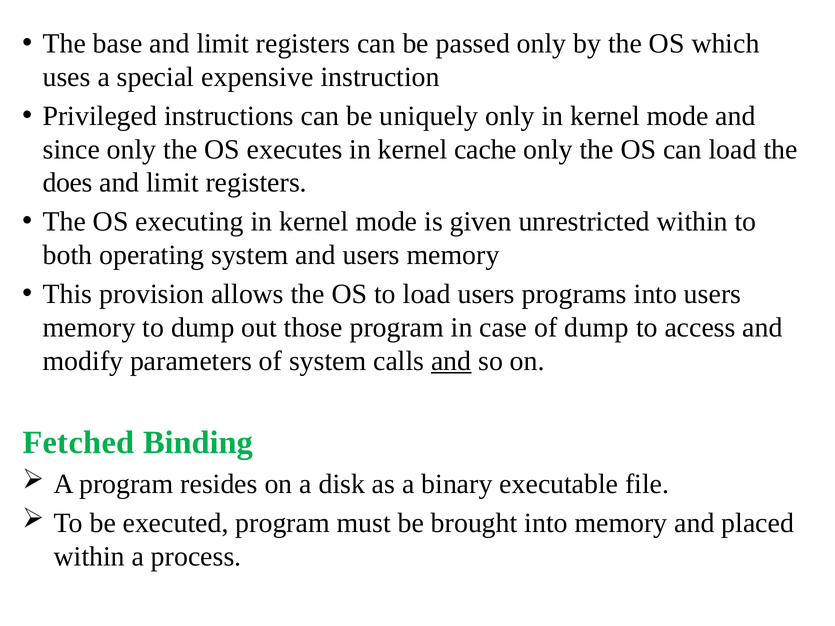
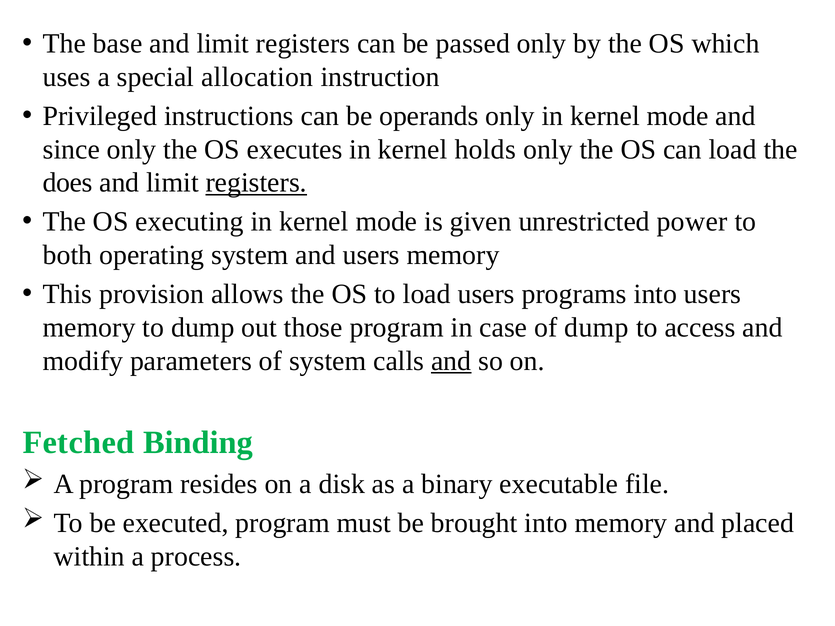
expensive: expensive -> allocation (257, 77)
uniquely: uniquely -> operands (429, 116)
cache: cache -> holds (485, 149)
registers underline: none -> present (256, 183)
unrestricted within: within -> power (692, 222)
